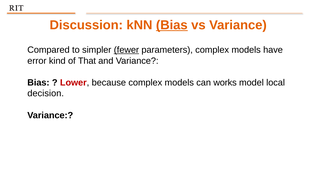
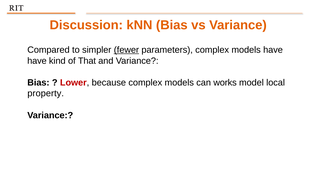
Bias underline: present -> none (172, 25)
error: error -> have (37, 61)
decision: decision -> property (46, 93)
